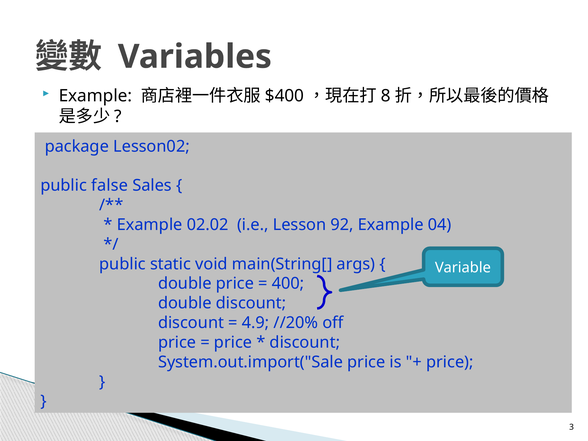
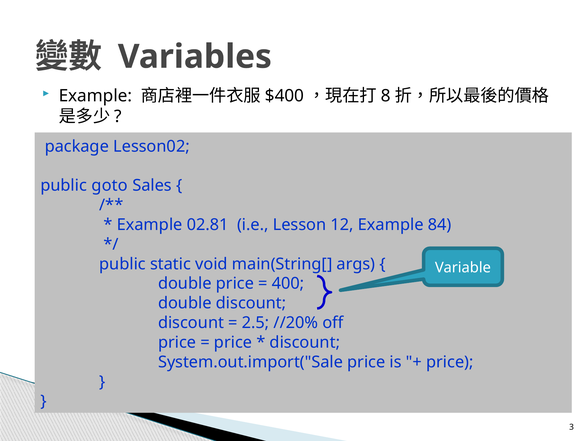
false: false -> goto (110, 186)
02.02: 02.02 -> 02.81 (208, 225)
92: 92 -> 12 (342, 225)
04: 04 -> 84 (440, 225)
4.9: 4.9 -> 2.5 (256, 323)
